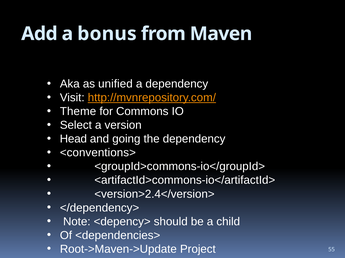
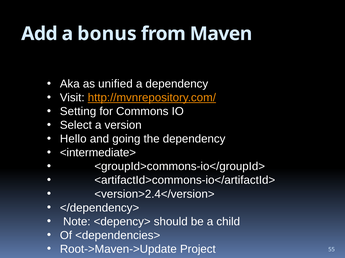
Theme: Theme -> Setting (78, 112)
Head: Head -> Hello (73, 139)
<conventions>: <conventions> -> <intermediate> (98, 153)
